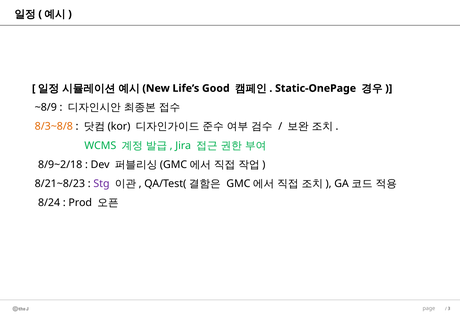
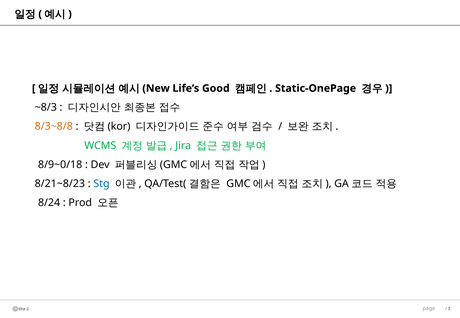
~8/9: ~8/9 -> ~8/3 (46, 108)
8/9~2/18: 8/9~2/18 -> 8/9~0/18 (60, 165)
Stg colour: purple -> blue (101, 184)
